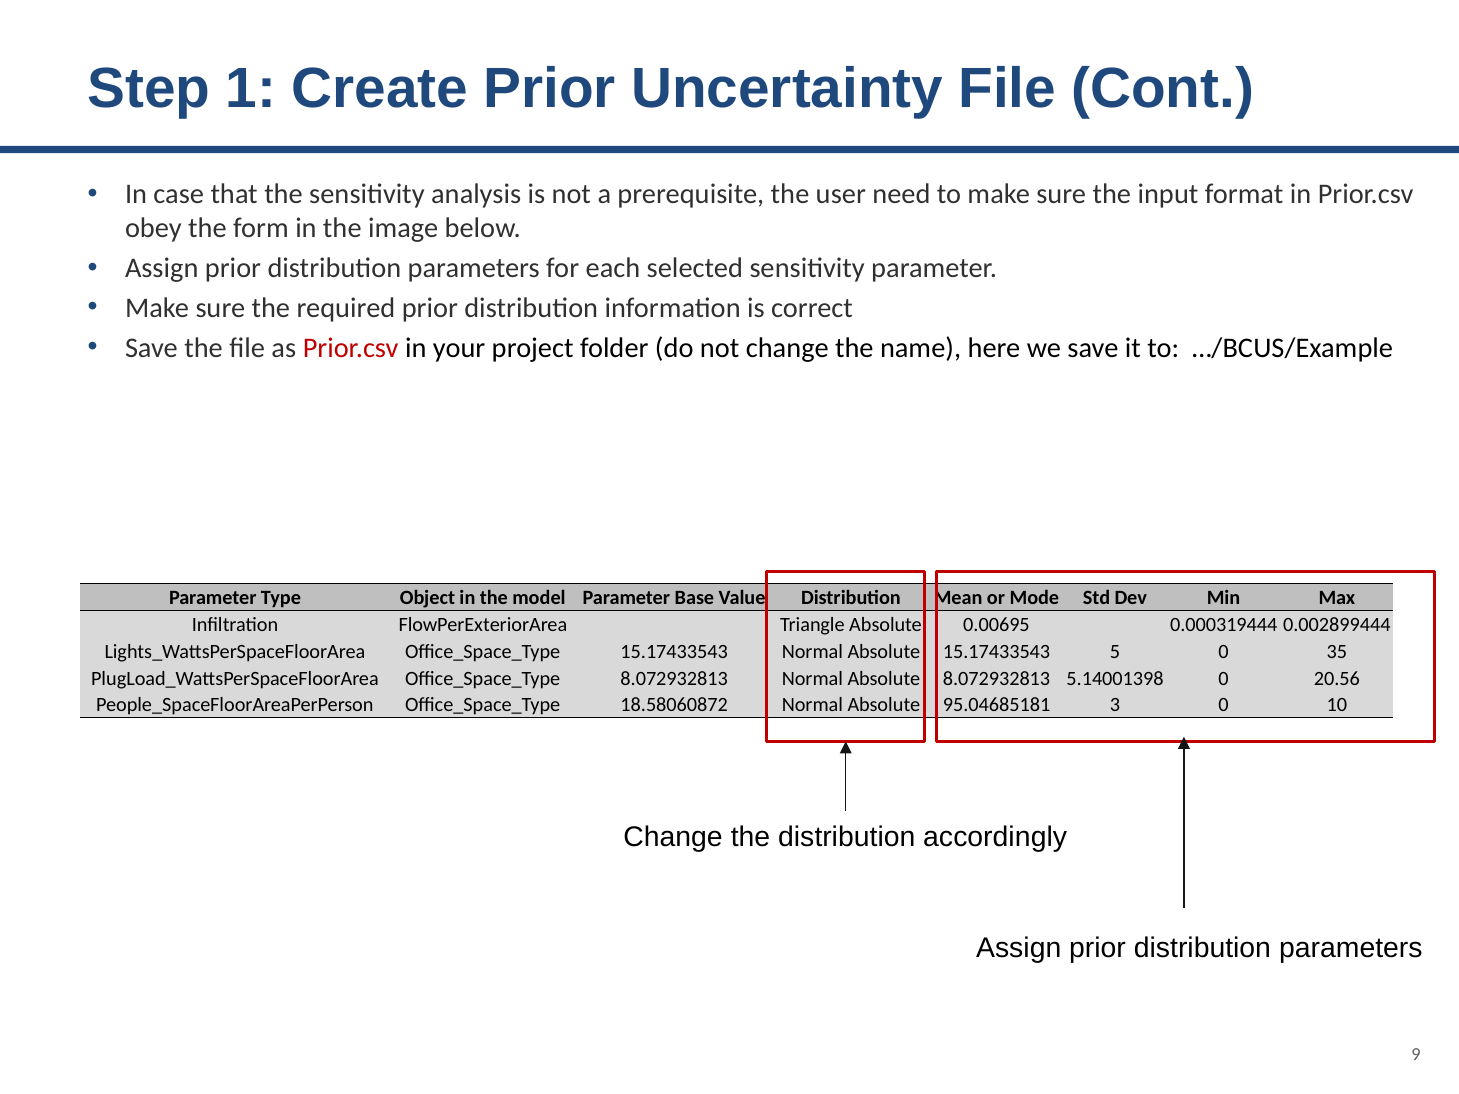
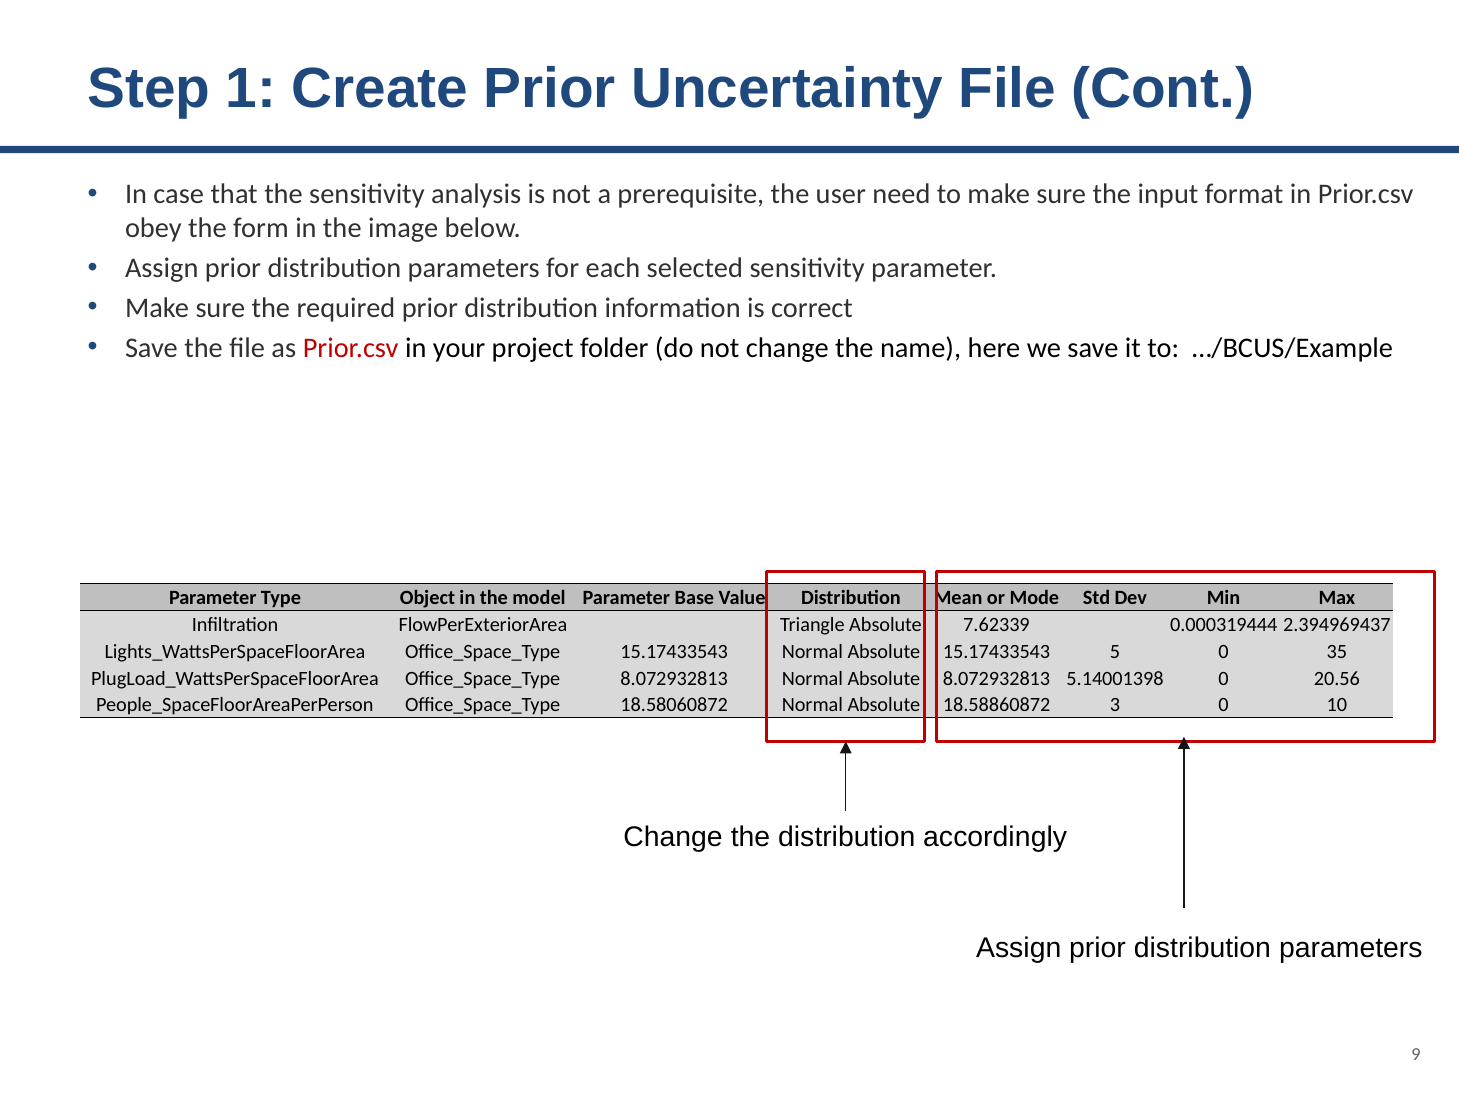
0.00695: 0.00695 -> 7.62339 (996, 625)
0.002899444: 0.002899444 -> 2.394969437 (1337, 625)
95.04685181: 95.04685181 -> 18.58860872 (997, 705)
